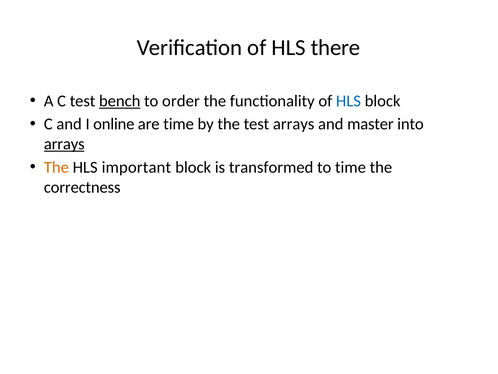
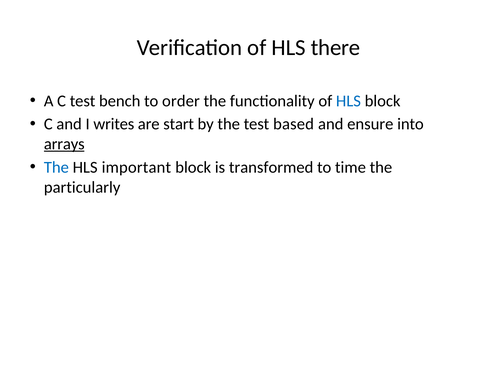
bench underline: present -> none (120, 101)
online: online -> writes (114, 124)
are time: time -> start (179, 124)
test arrays: arrays -> based (294, 124)
master: master -> ensure (370, 124)
The colour: orange -> blue (56, 167)
correctness: correctness -> particularly (82, 187)
